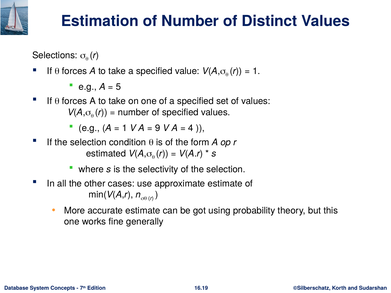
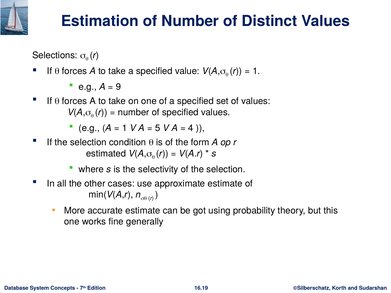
5: 5 -> 9 (118, 87)
9: 9 -> 5 (158, 128)
